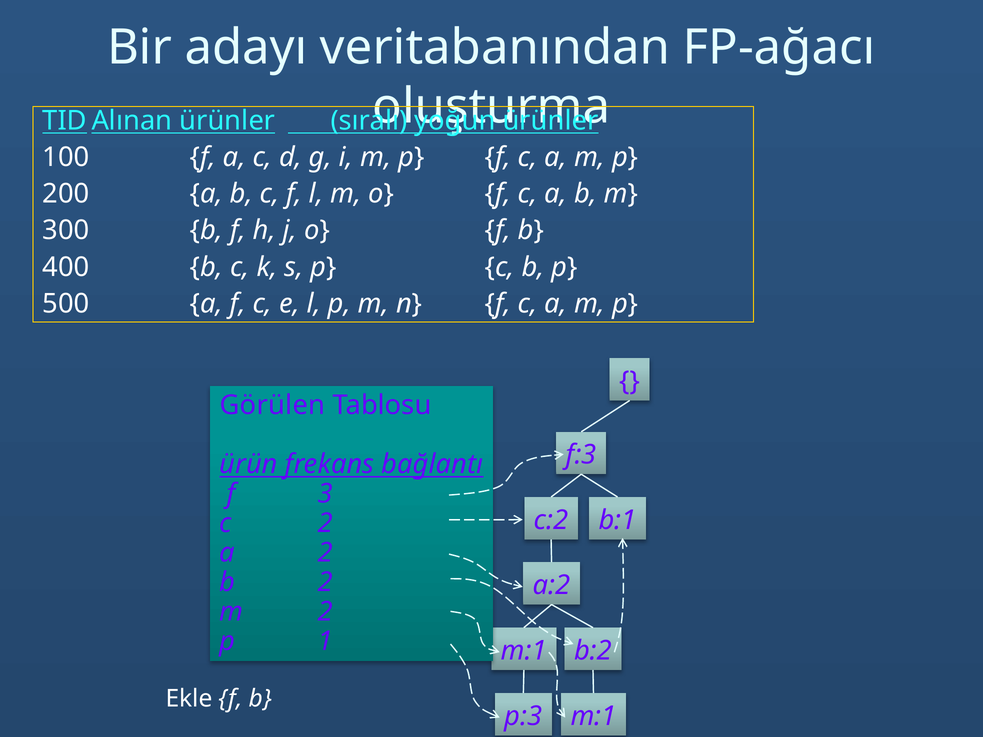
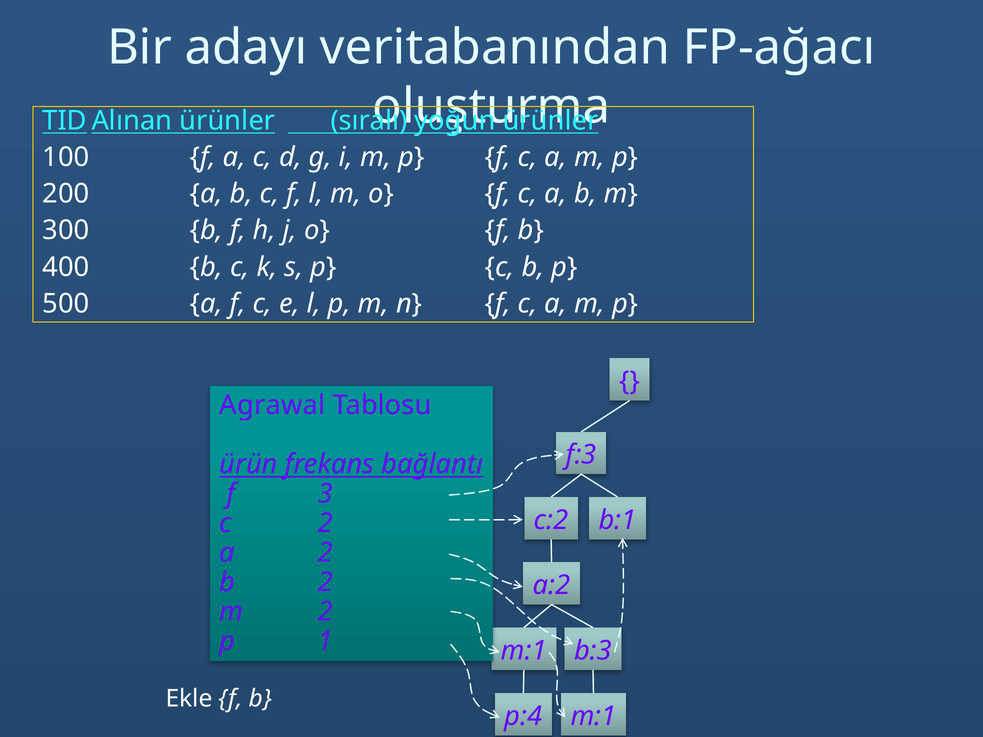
Görülen: Görülen -> Agrawal (272, 405)
b:2: b:2 -> b:3 (593, 651)
p:3: p:3 -> p:4 (523, 716)
